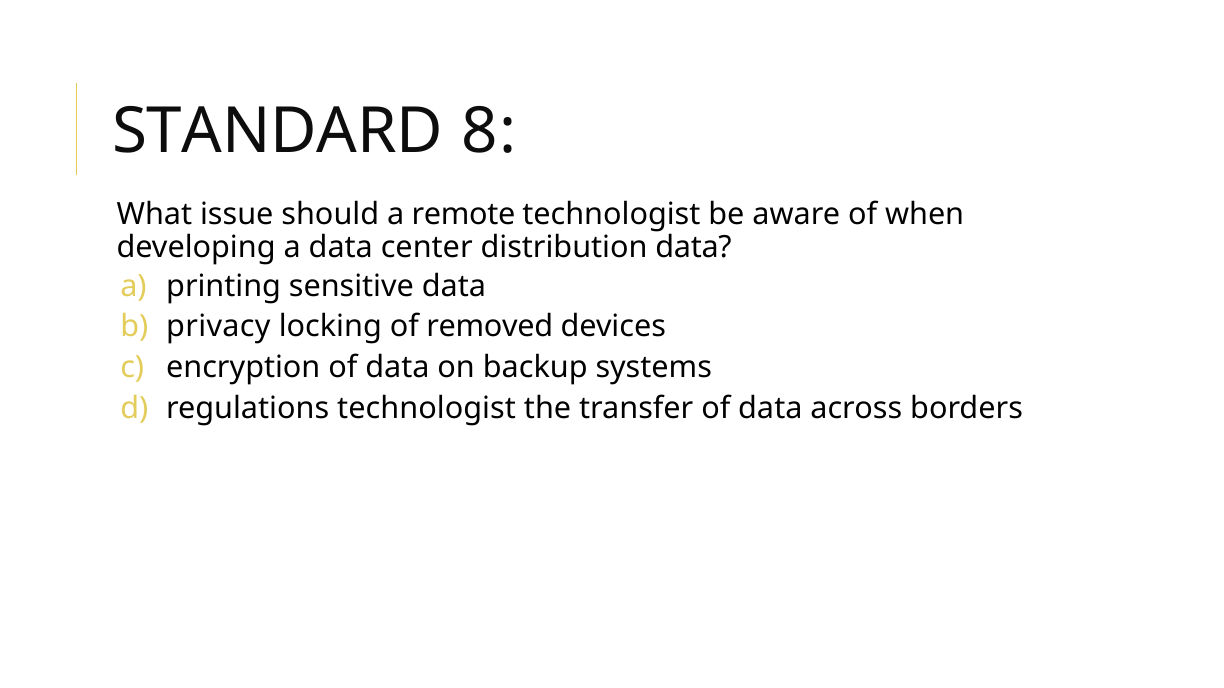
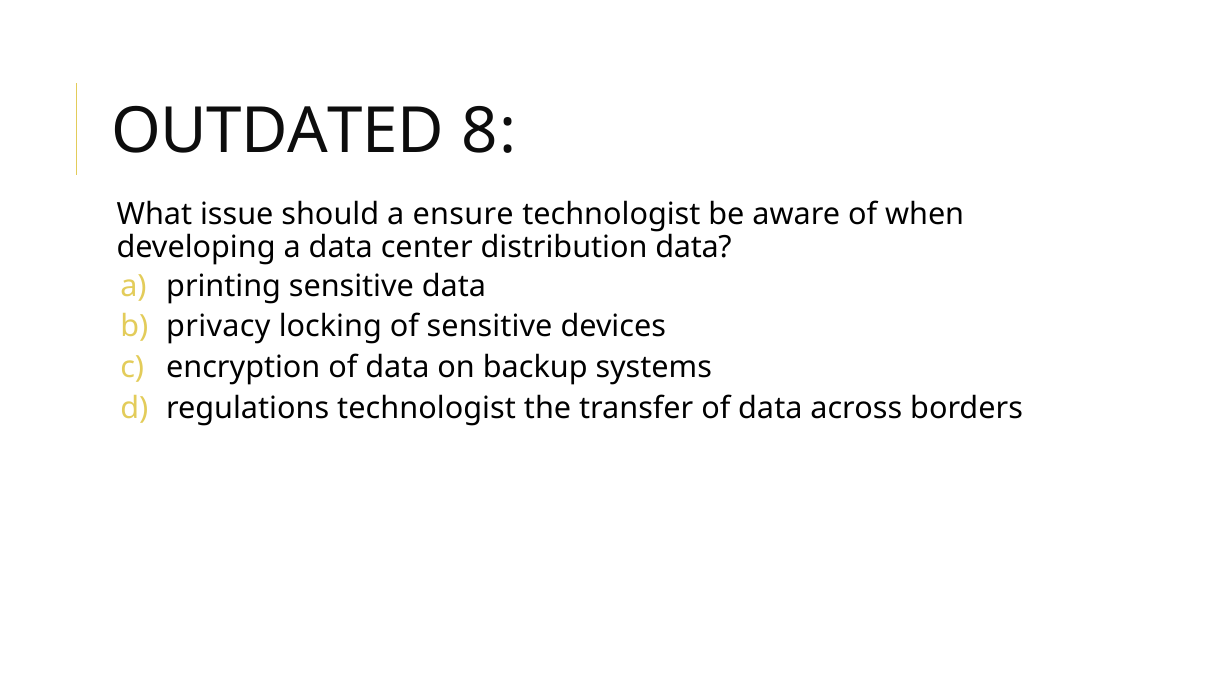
STANDARD: STANDARD -> OUTDATED (278, 131)
remote: remote -> ensure (463, 215)
of removed: removed -> sensitive (490, 327)
